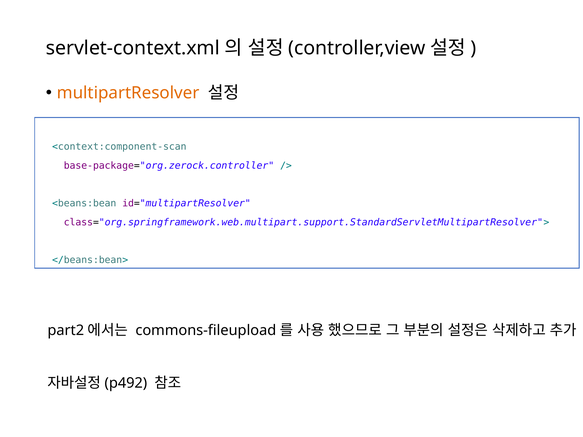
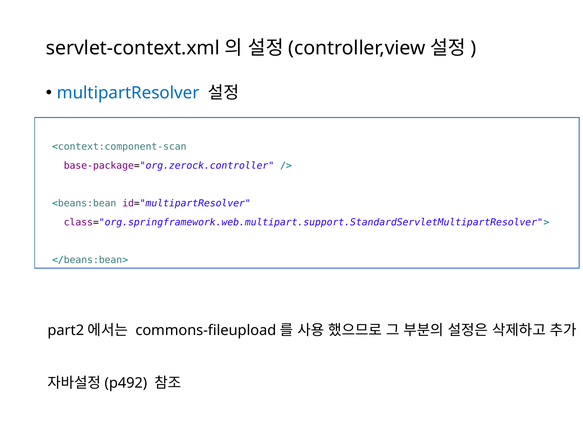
multipartResolver colour: orange -> blue (128, 93)
